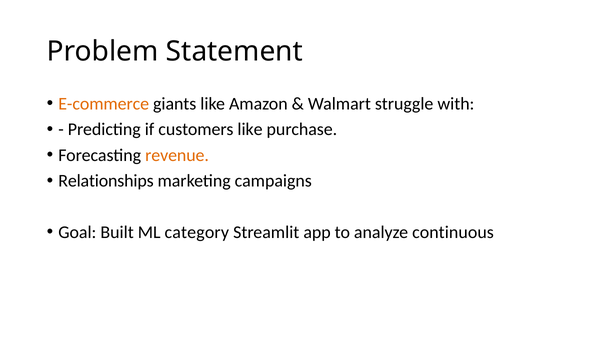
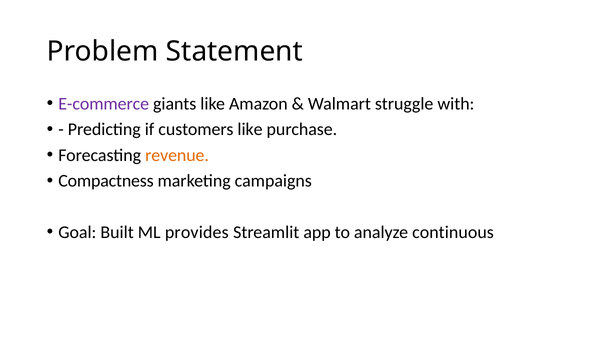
E-commerce colour: orange -> purple (104, 104)
Relationships: Relationships -> Compactness (106, 181)
category: category -> provides (197, 233)
